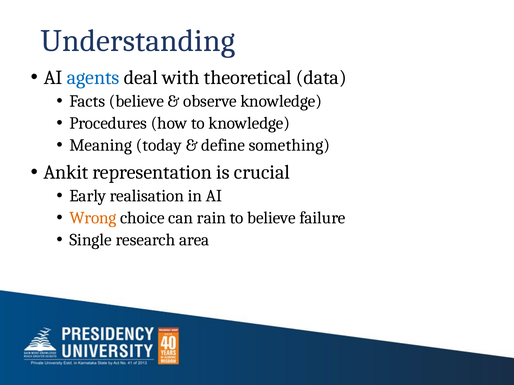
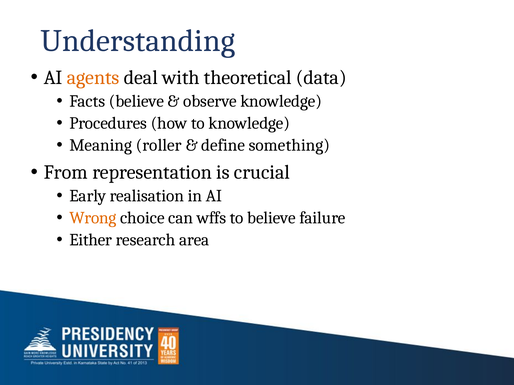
agents colour: blue -> orange (93, 78)
today: today -> roller (159, 145)
Ankit: Ankit -> From (66, 173)
rain: rain -> wffs (212, 218)
Single: Single -> Either (91, 240)
